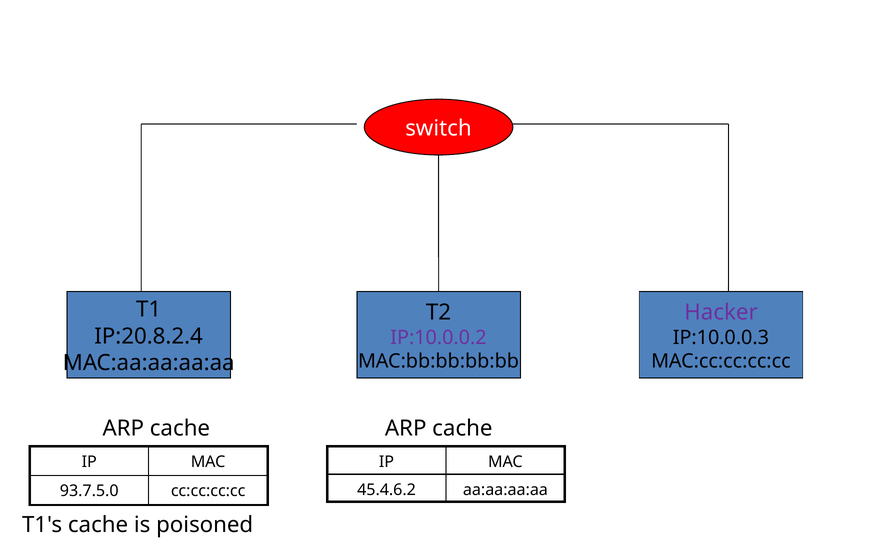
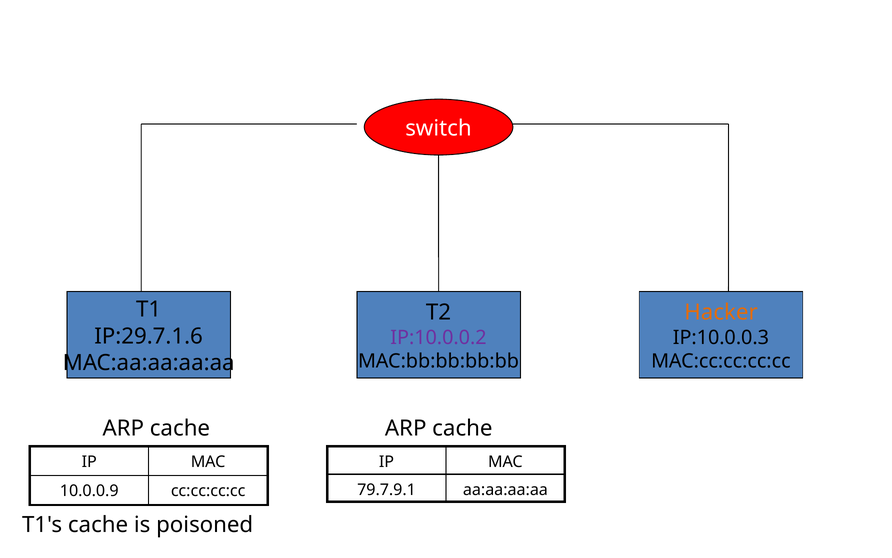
Hacker colour: purple -> orange (721, 312)
IP:20.8.2.4: IP:20.8.2.4 -> IP:29.7.1.6 (149, 336)
45.4.6.2: 45.4.6.2 -> 79.7.9.1 (387, 489)
93.7.5.0: 93.7.5.0 -> 10.0.0.9 (89, 491)
